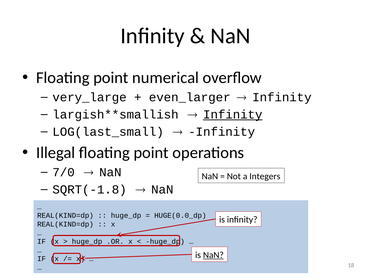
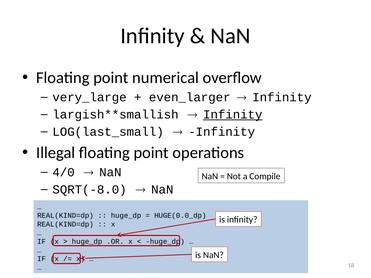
7/0: 7/0 -> 4/0 (64, 172)
Integers: Integers -> Compile (265, 176)
SQRT(-1.8: SQRT(-1.8 -> SQRT(-8.0 (90, 190)
NaN underline: present -> none (213, 255)
